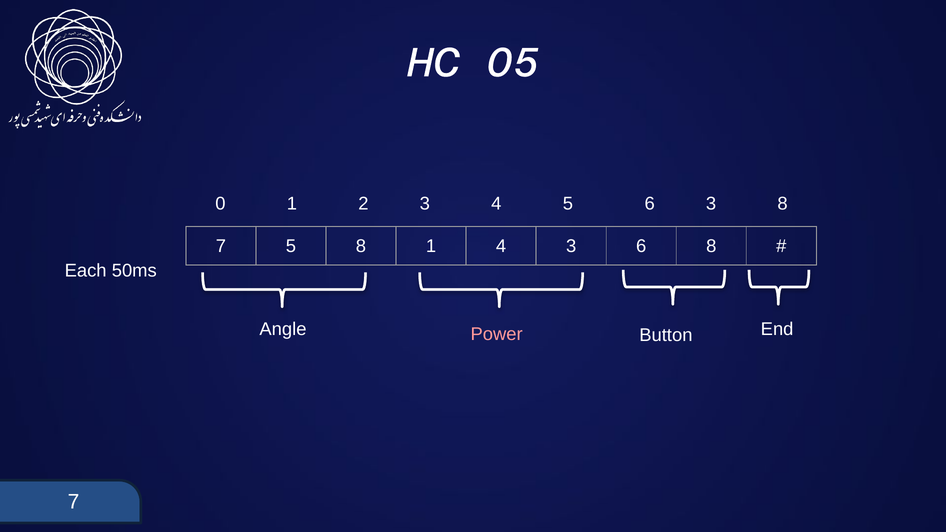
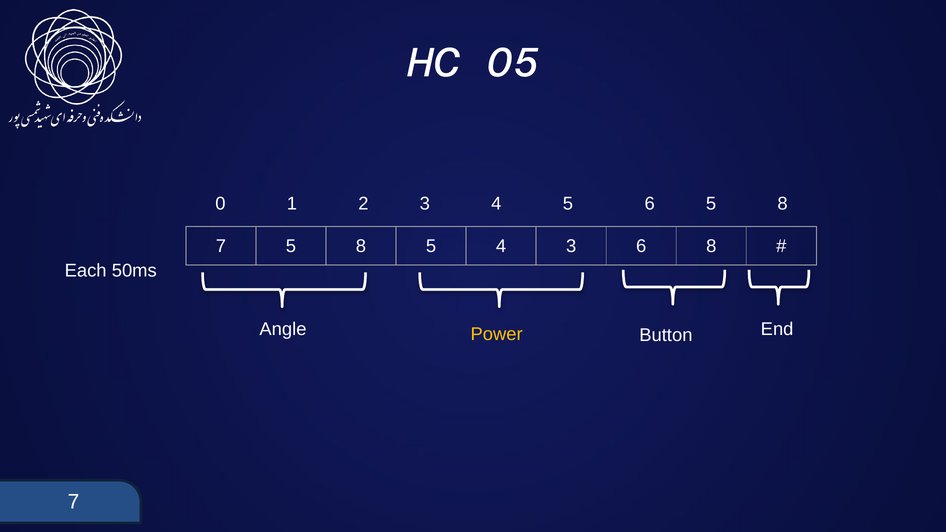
6 3: 3 -> 5 (711, 204)
8 1: 1 -> 5 (431, 246)
Power colour: pink -> yellow (497, 334)
